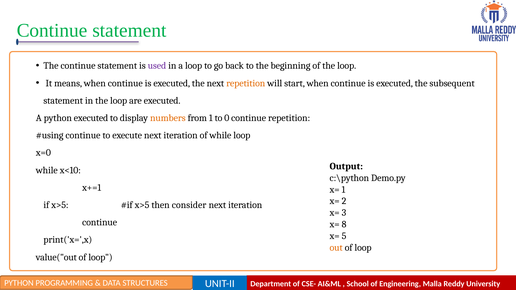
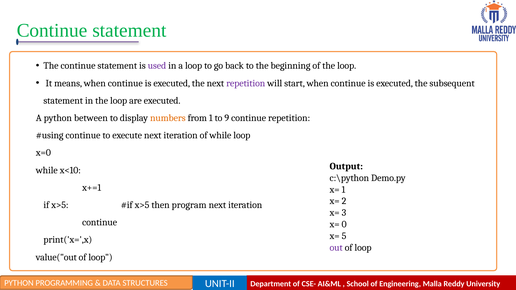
repetition colour: orange -> purple (246, 83)
python executed: executed -> between (91, 118)
0: 0 -> 9 (227, 118)
consider: consider -> program (189, 205)
8: 8 -> 0 (344, 225)
out colour: orange -> purple (336, 248)
